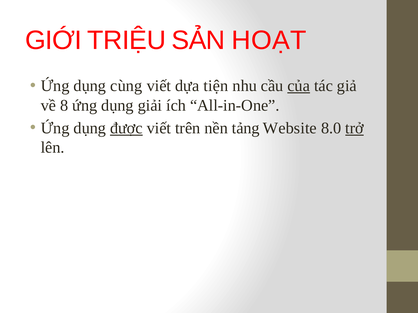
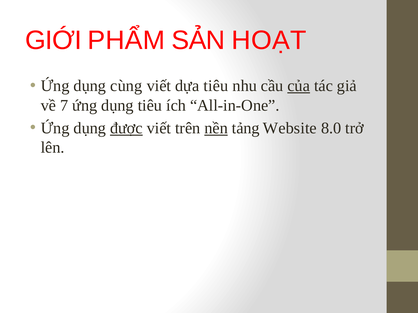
TRIỆU: TRIỆU -> PHẨM (126, 41)
dựa tiện: tiện -> tiêu (216, 86)
8: 8 -> 7 (64, 106)
dụng giải: giải -> tiêu (150, 106)
nền underline: none -> present (216, 128)
trở underline: present -> none (355, 128)
